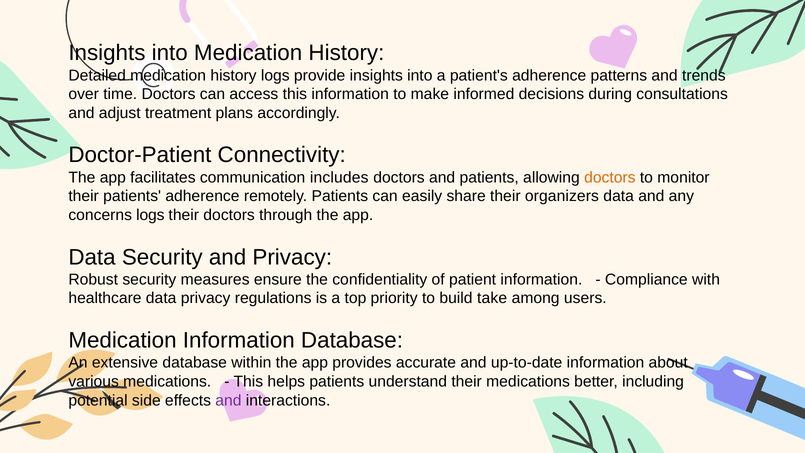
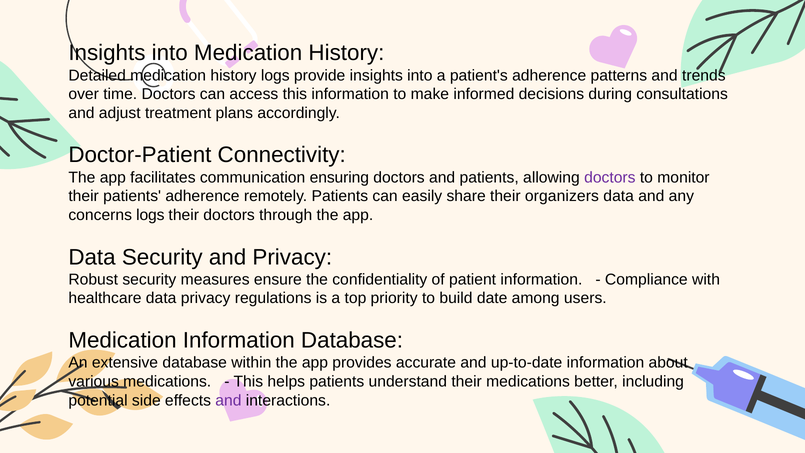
includes: includes -> ensuring (339, 177)
doctors colour: orange -> purple (610, 177)
take: take -> date (492, 298)
